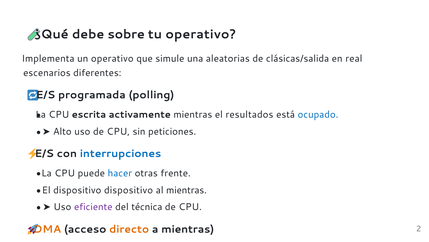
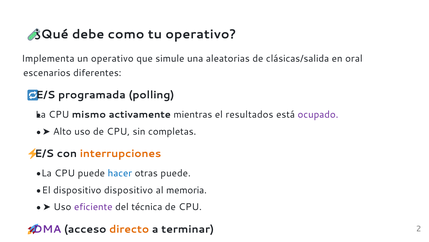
sobre: sobre -> como (126, 34)
real: real -> oral (354, 58)
escrita: escrita -> mismo (89, 114)
ocupado colour: blue -> purple (318, 114)
peticiones: peticiones -> completas (172, 131)
interrupciones colour: blue -> orange (121, 153)
otras frente: frente -> puede (176, 173)
al mientras: mientras -> memoria (186, 190)
DMA colour: orange -> purple (47, 229)
a mientras: mientras -> terminar (188, 229)
